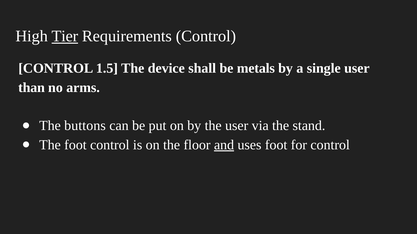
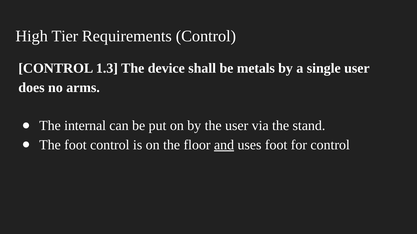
Tier underline: present -> none (65, 36)
1.5: 1.5 -> 1.3 (107, 69)
than: than -> does (31, 88)
buttons: buttons -> internal (85, 126)
